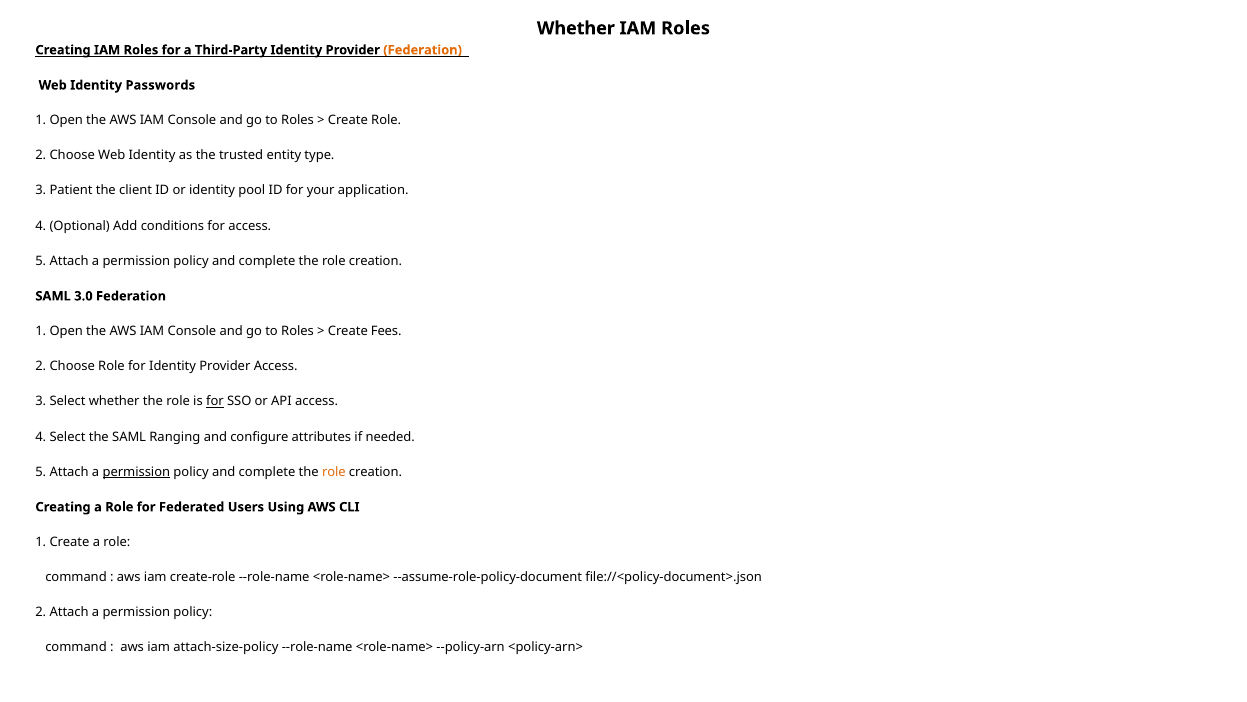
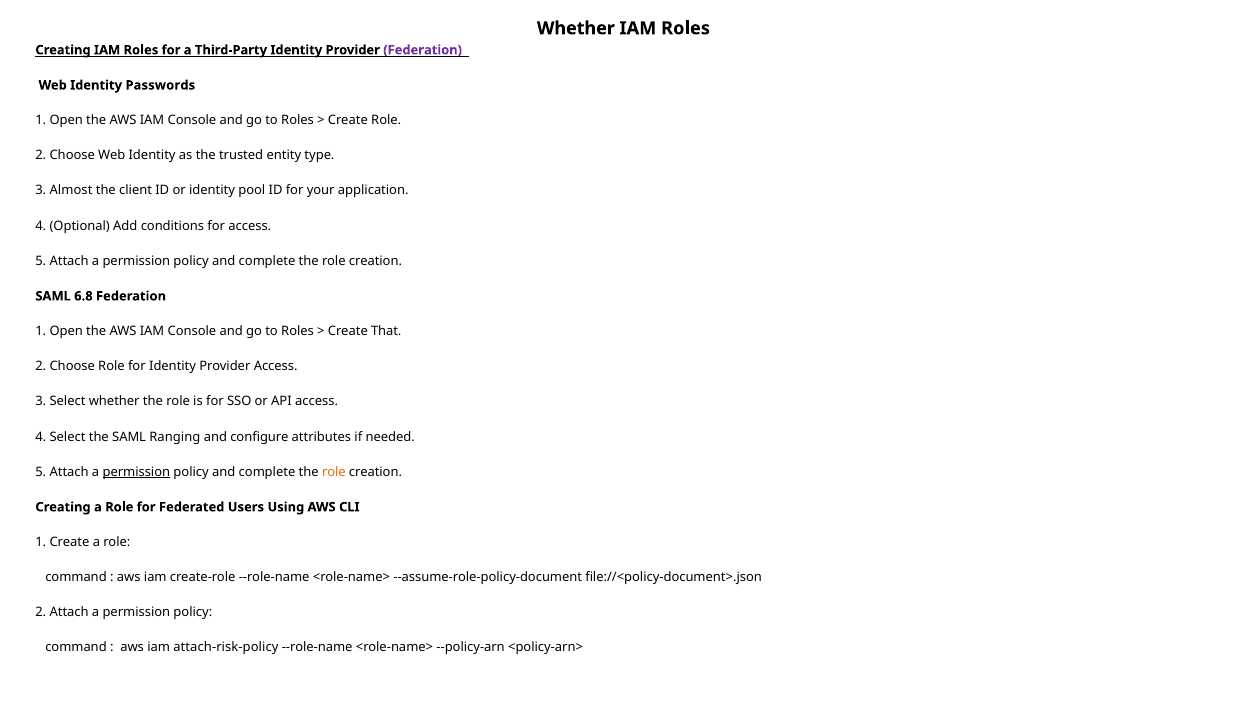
Federation colour: orange -> purple (423, 50)
Patient: Patient -> Almost (71, 191)
3.0: 3.0 -> 6.8 (83, 296)
Fees: Fees -> That (386, 331)
for underline: present -> none (215, 401)
attach-size-policy: attach-size-policy -> attach-risk-policy (226, 647)
